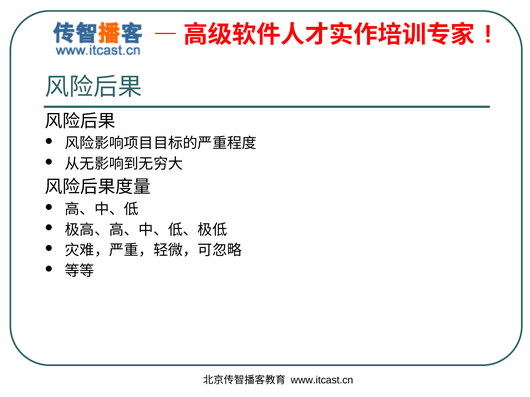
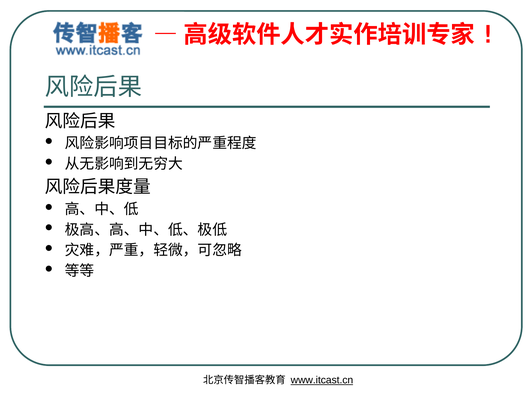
www.itcast.cn underline: none -> present (322, 381)
